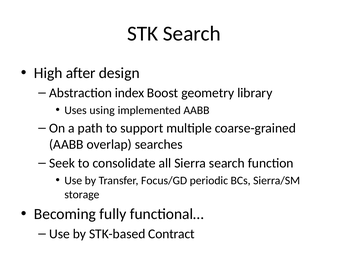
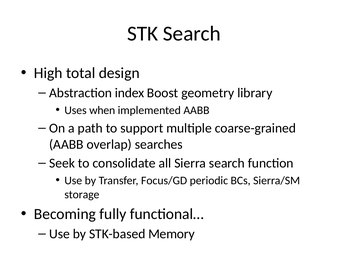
after: after -> total (81, 73)
using: using -> when (102, 110)
Contract: Contract -> Memory (171, 234)
